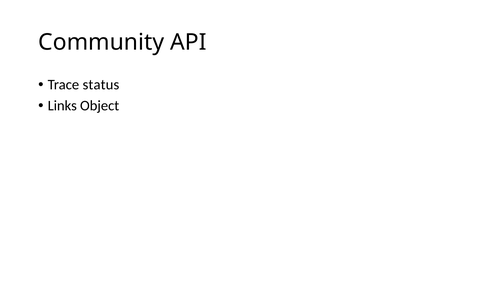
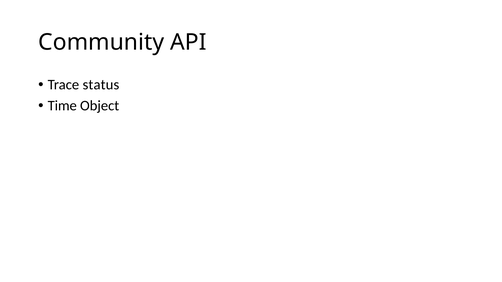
Links: Links -> Time (62, 106)
